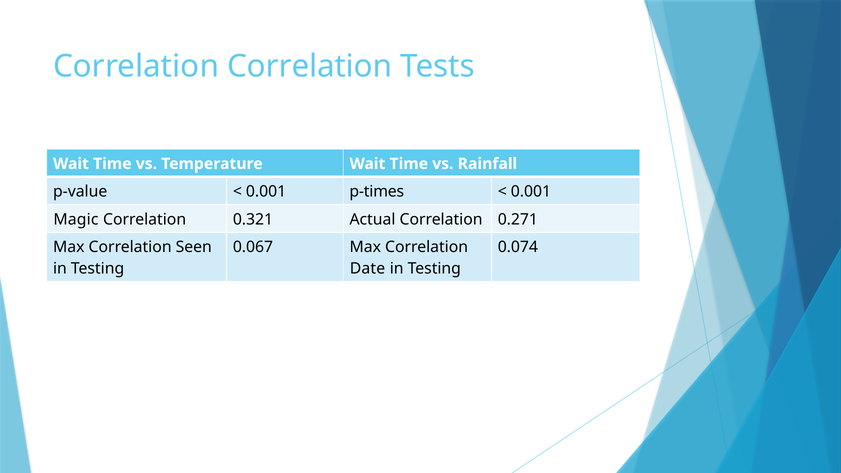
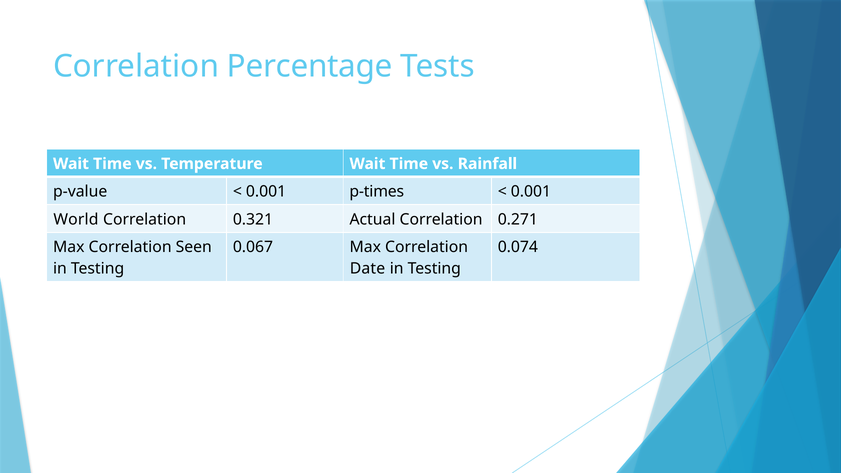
Correlation Correlation: Correlation -> Percentage (310, 66)
Magic: Magic -> World (76, 219)
